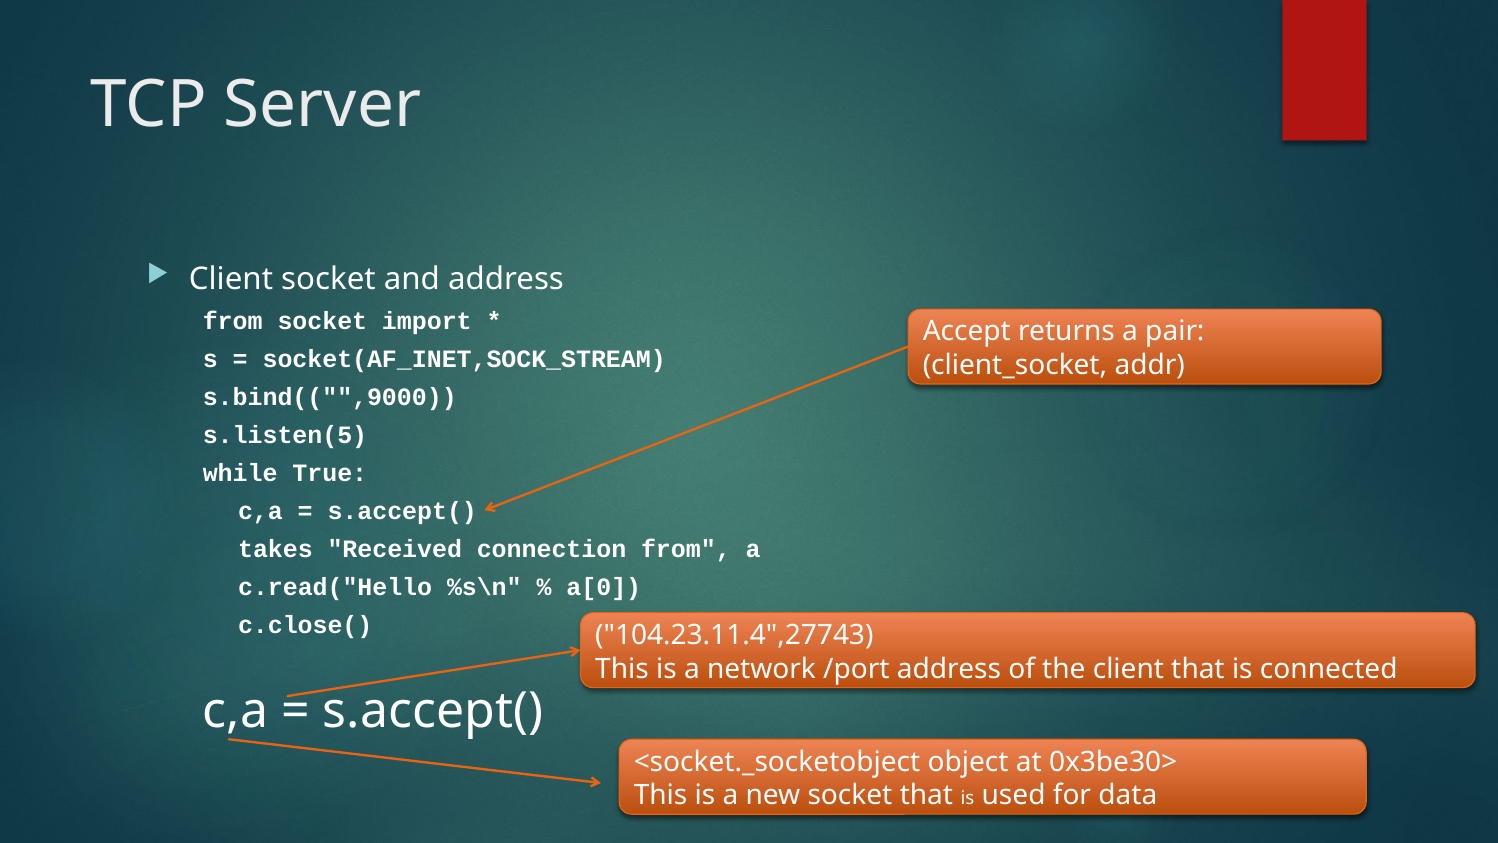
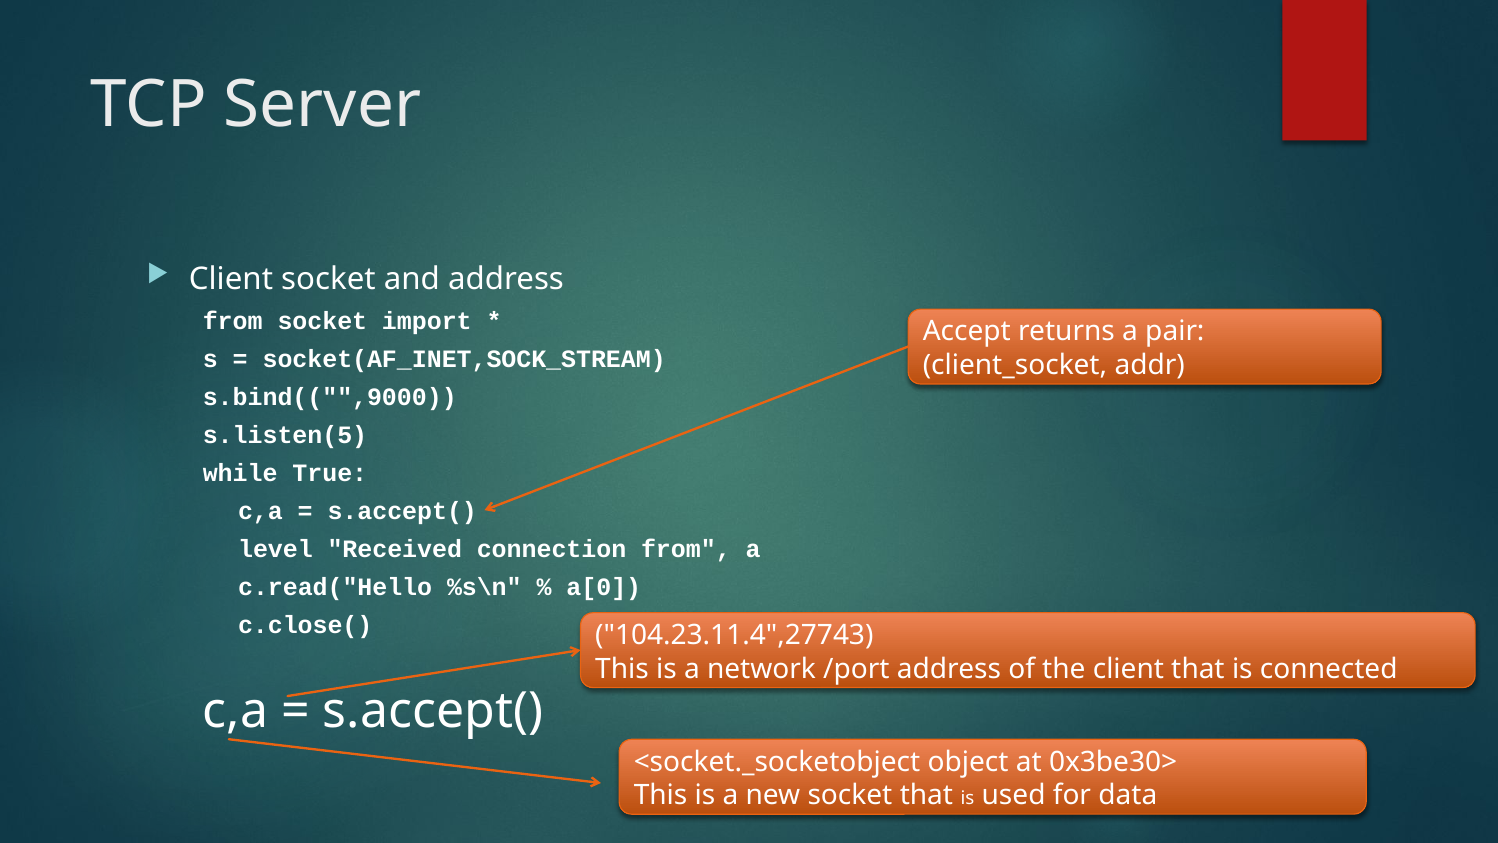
takes: takes -> level (275, 549)
